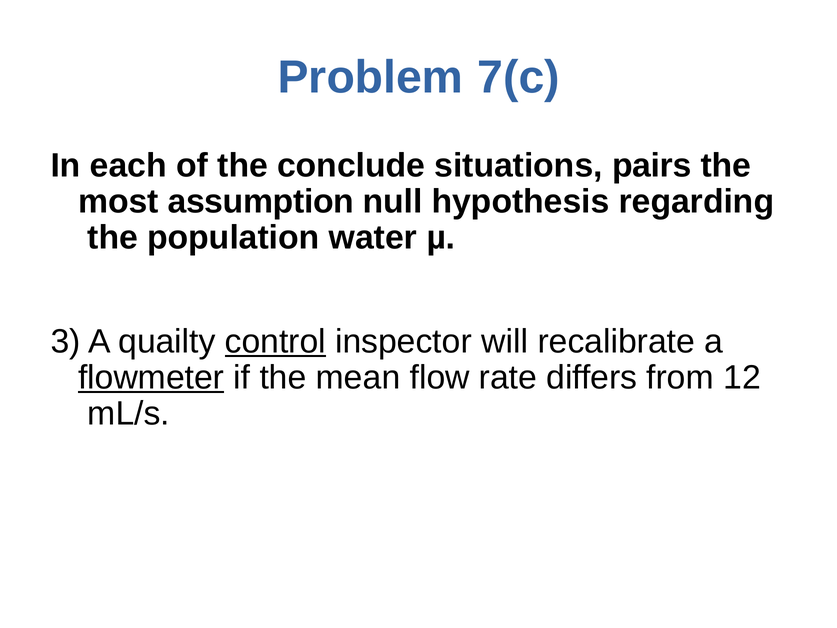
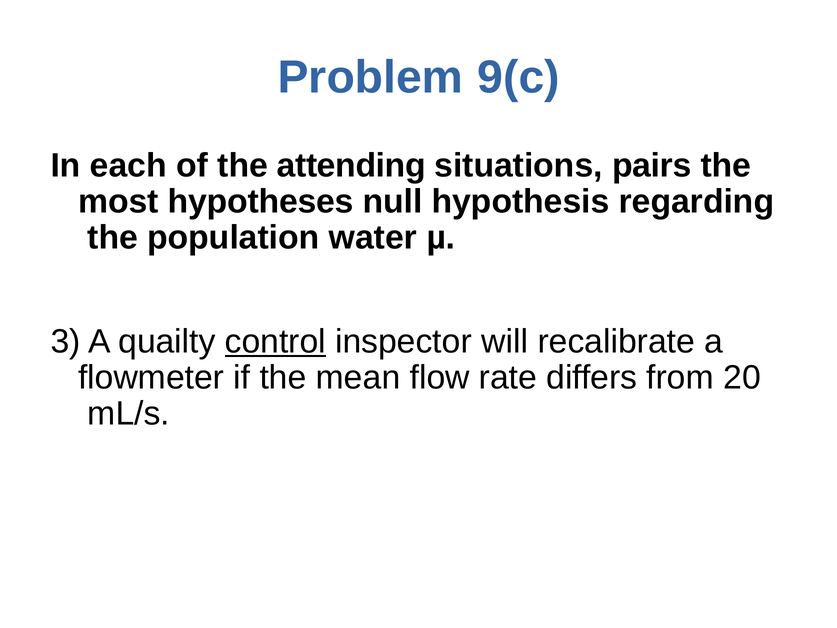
7(c: 7(c -> 9(c (519, 78)
conclude: conclude -> attending (351, 165)
assumption: assumption -> hypotheses (261, 201)
flowmeter underline: present -> none (151, 378)
12: 12 -> 20 (742, 378)
